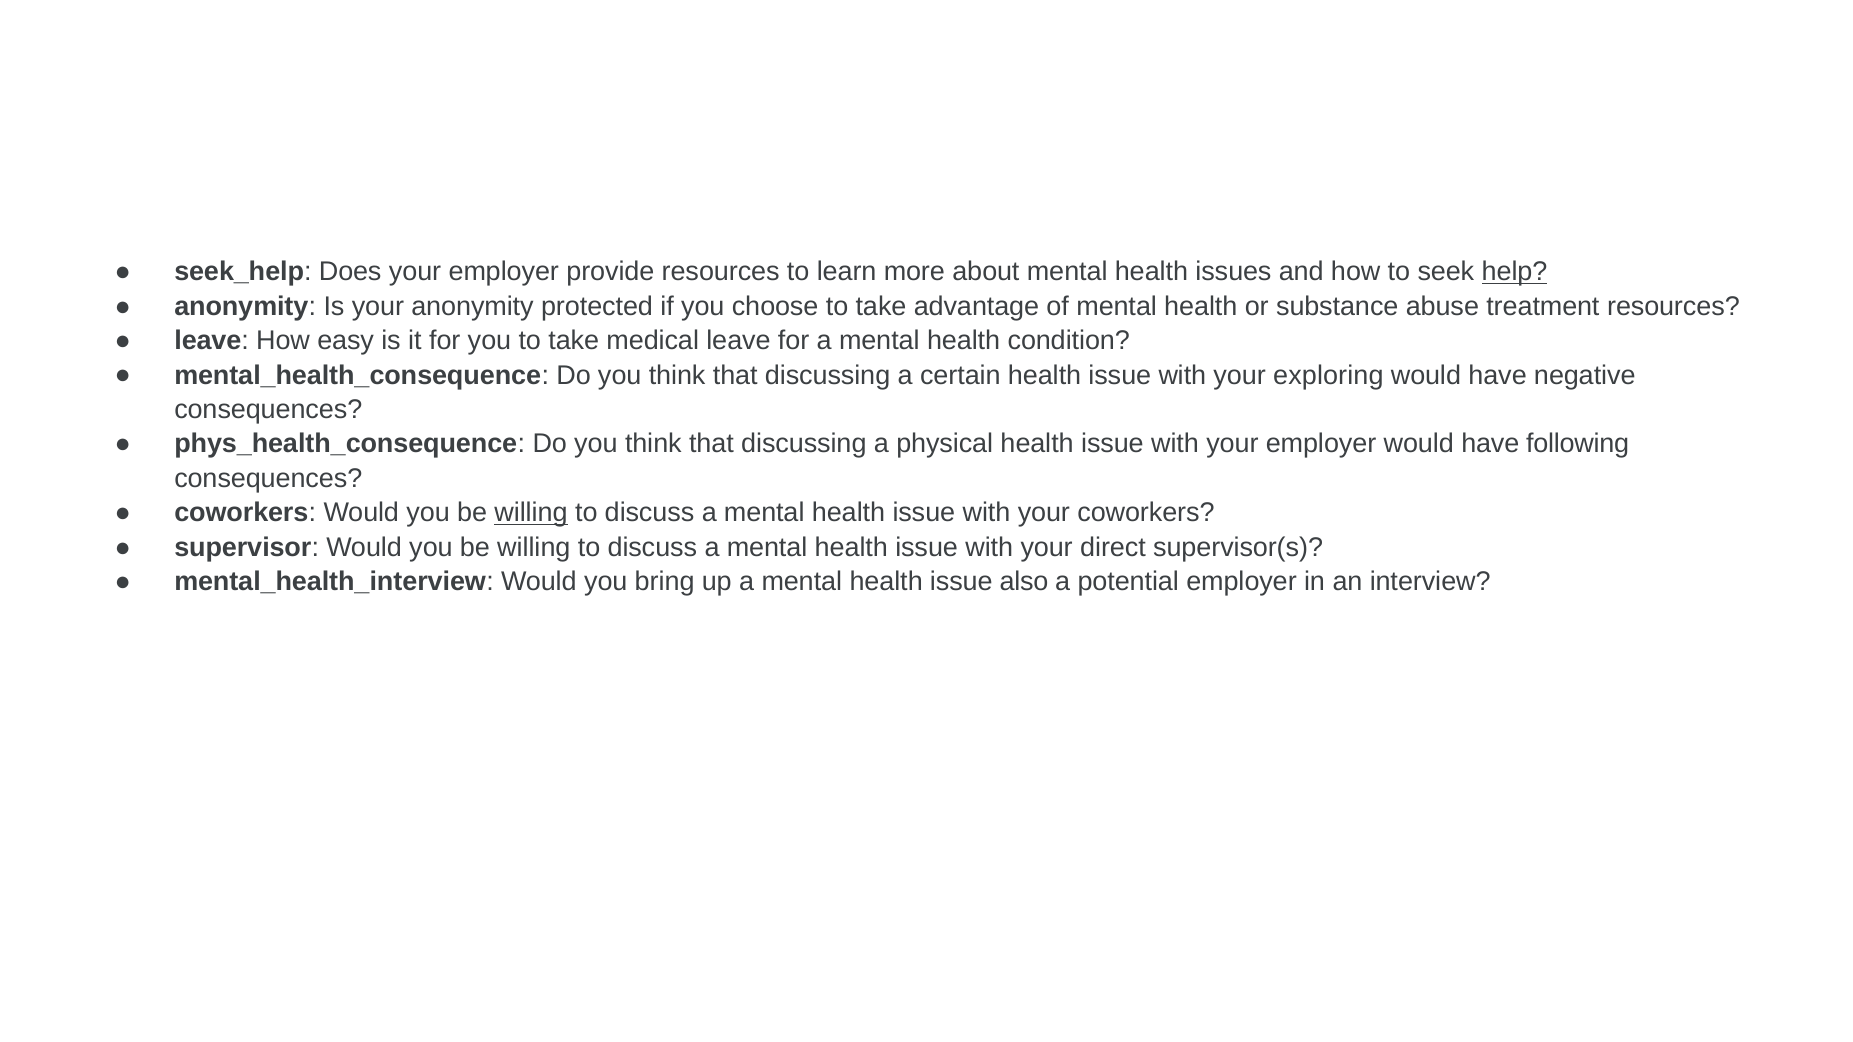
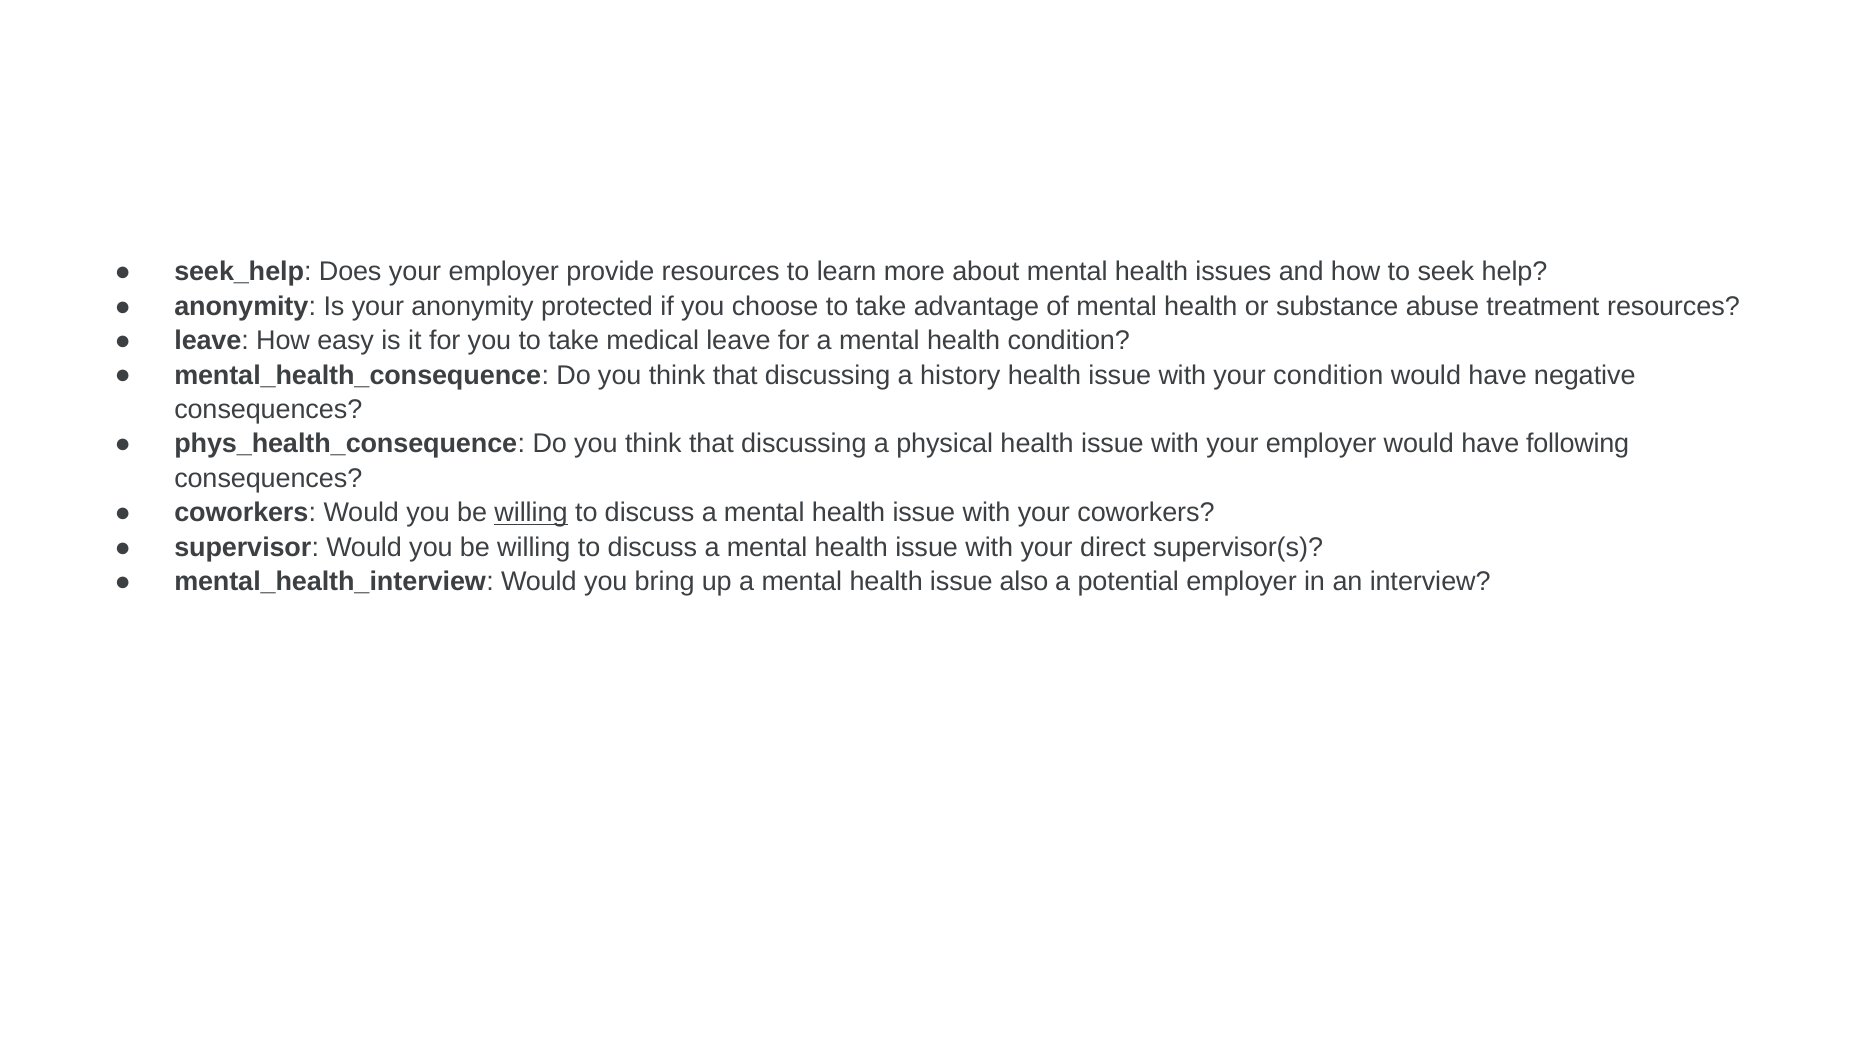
help underline: present -> none (1515, 272)
certain: certain -> history (960, 375)
your exploring: exploring -> condition (1328, 375)
